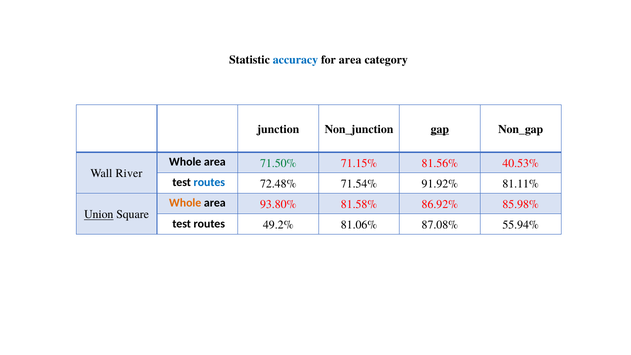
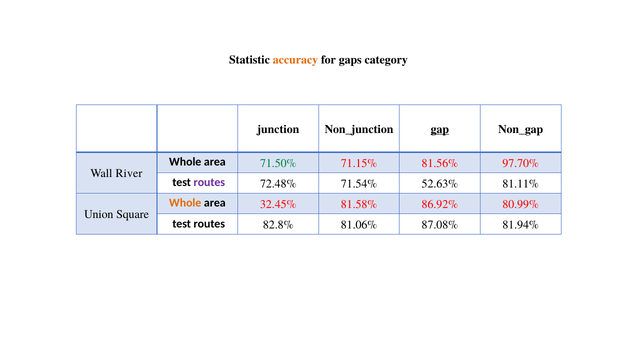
accuracy colour: blue -> orange (295, 60)
for area: area -> gaps (350, 60)
40.53%: 40.53% -> 97.70% (521, 163)
routes colour: blue -> purple (209, 183)
91.92%: 91.92% -> 52.63% (440, 184)
93.80%: 93.80% -> 32.45% (278, 204)
85.98%: 85.98% -> 80.99% (521, 204)
Union underline: present -> none (99, 214)
49.2%: 49.2% -> 82.8% (278, 225)
55.94%: 55.94% -> 81.94% (521, 225)
